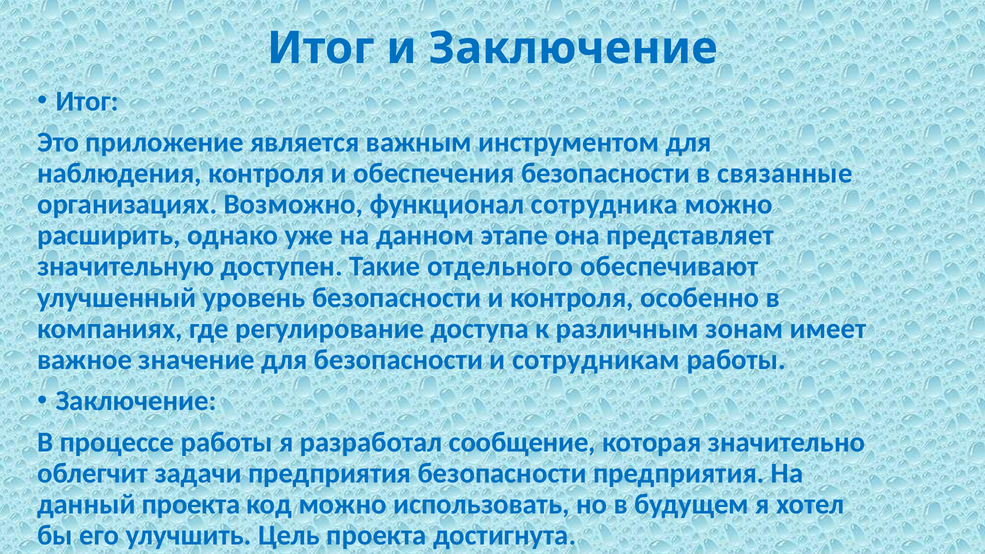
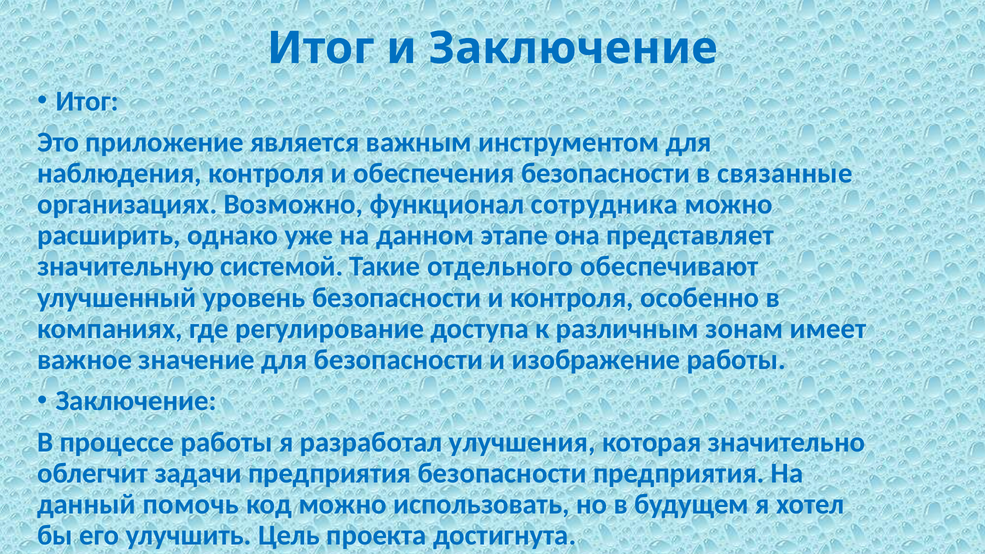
доступен: доступен -> системой (282, 267)
сотрудникам: сотрудникам -> изображение (596, 360)
сообщение: сообщение -> улучшения (522, 442)
данный проекта: проекта -> помочь (191, 504)
